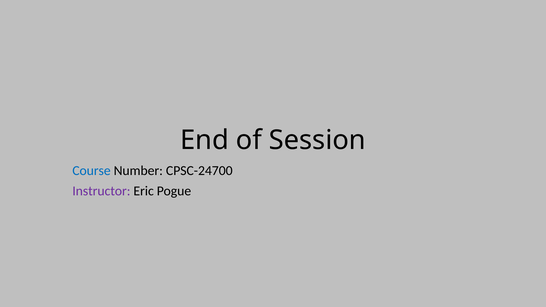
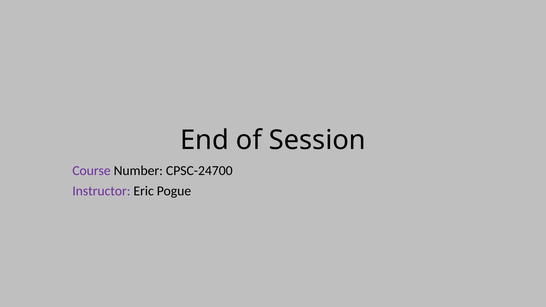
Course colour: blue -> purple (91, 171)
